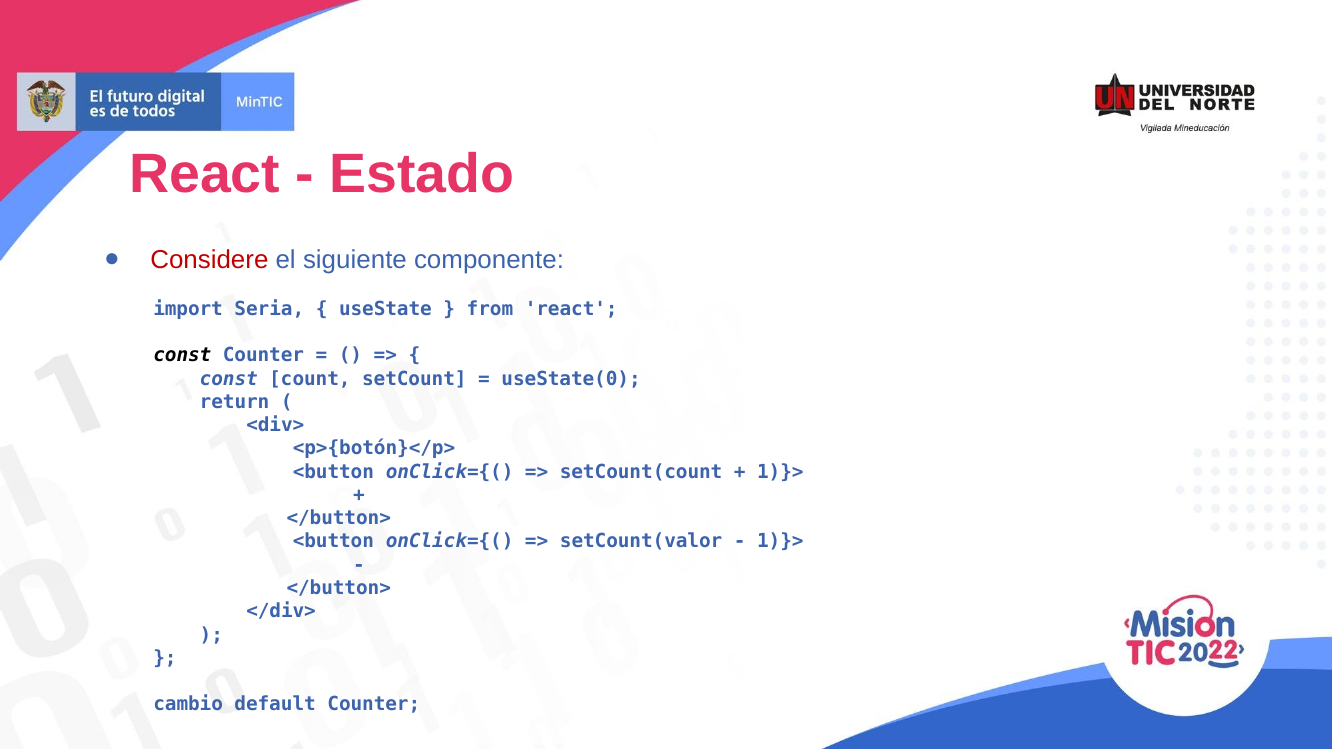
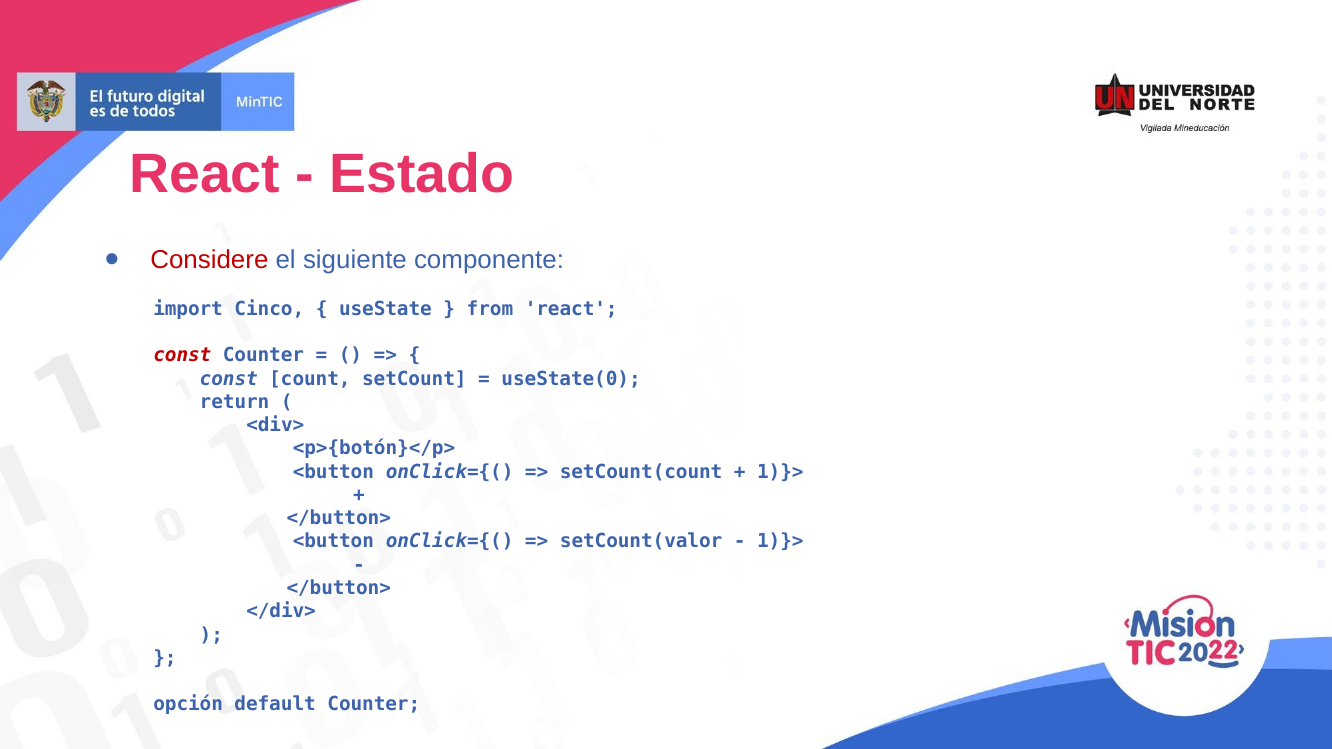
Seria: Seria -> Cinco (269, 309)
const colour: black -> red (182, 355)
cambio: cambio -> opción (188, 705)
